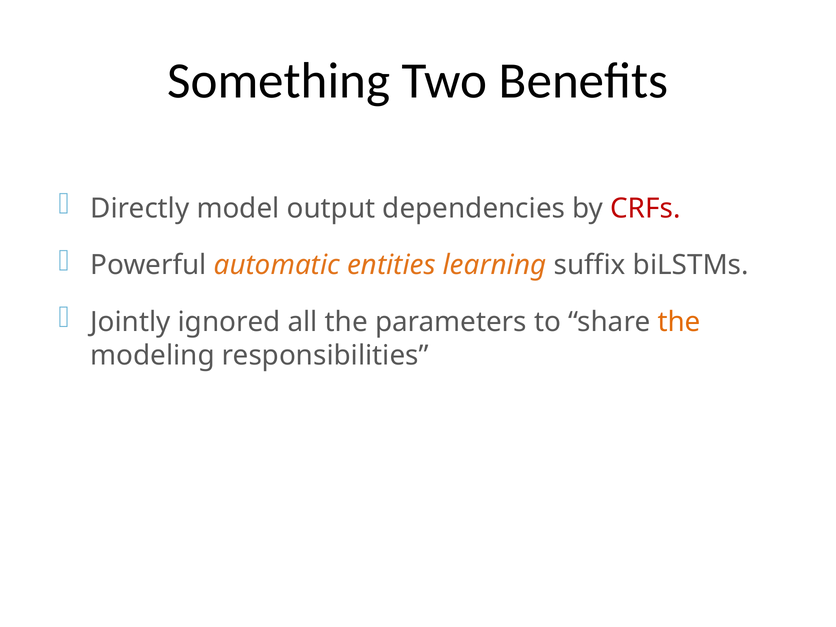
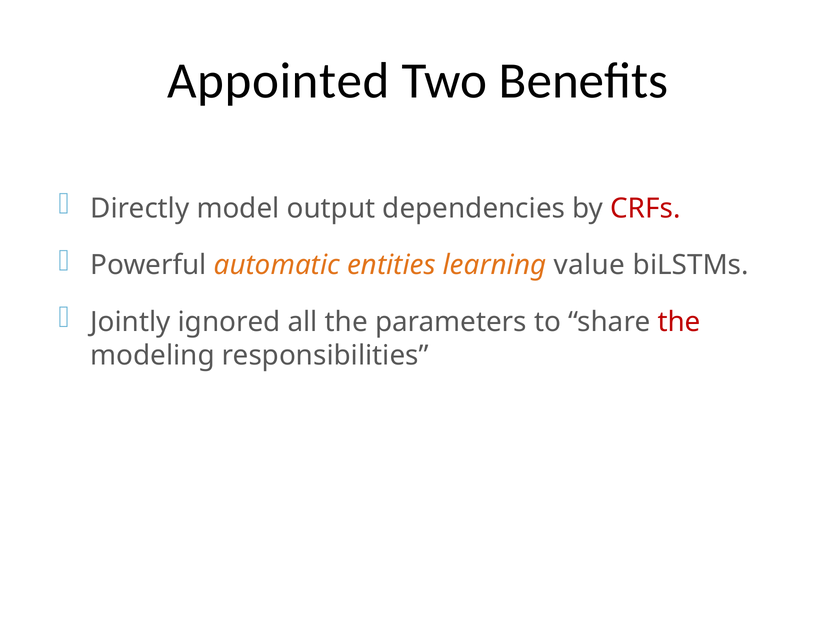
Something: Something -> Appointed (278, 81)
suffix: suffix -> value (590, 265)
the colour: orange -> red (679, 322)
